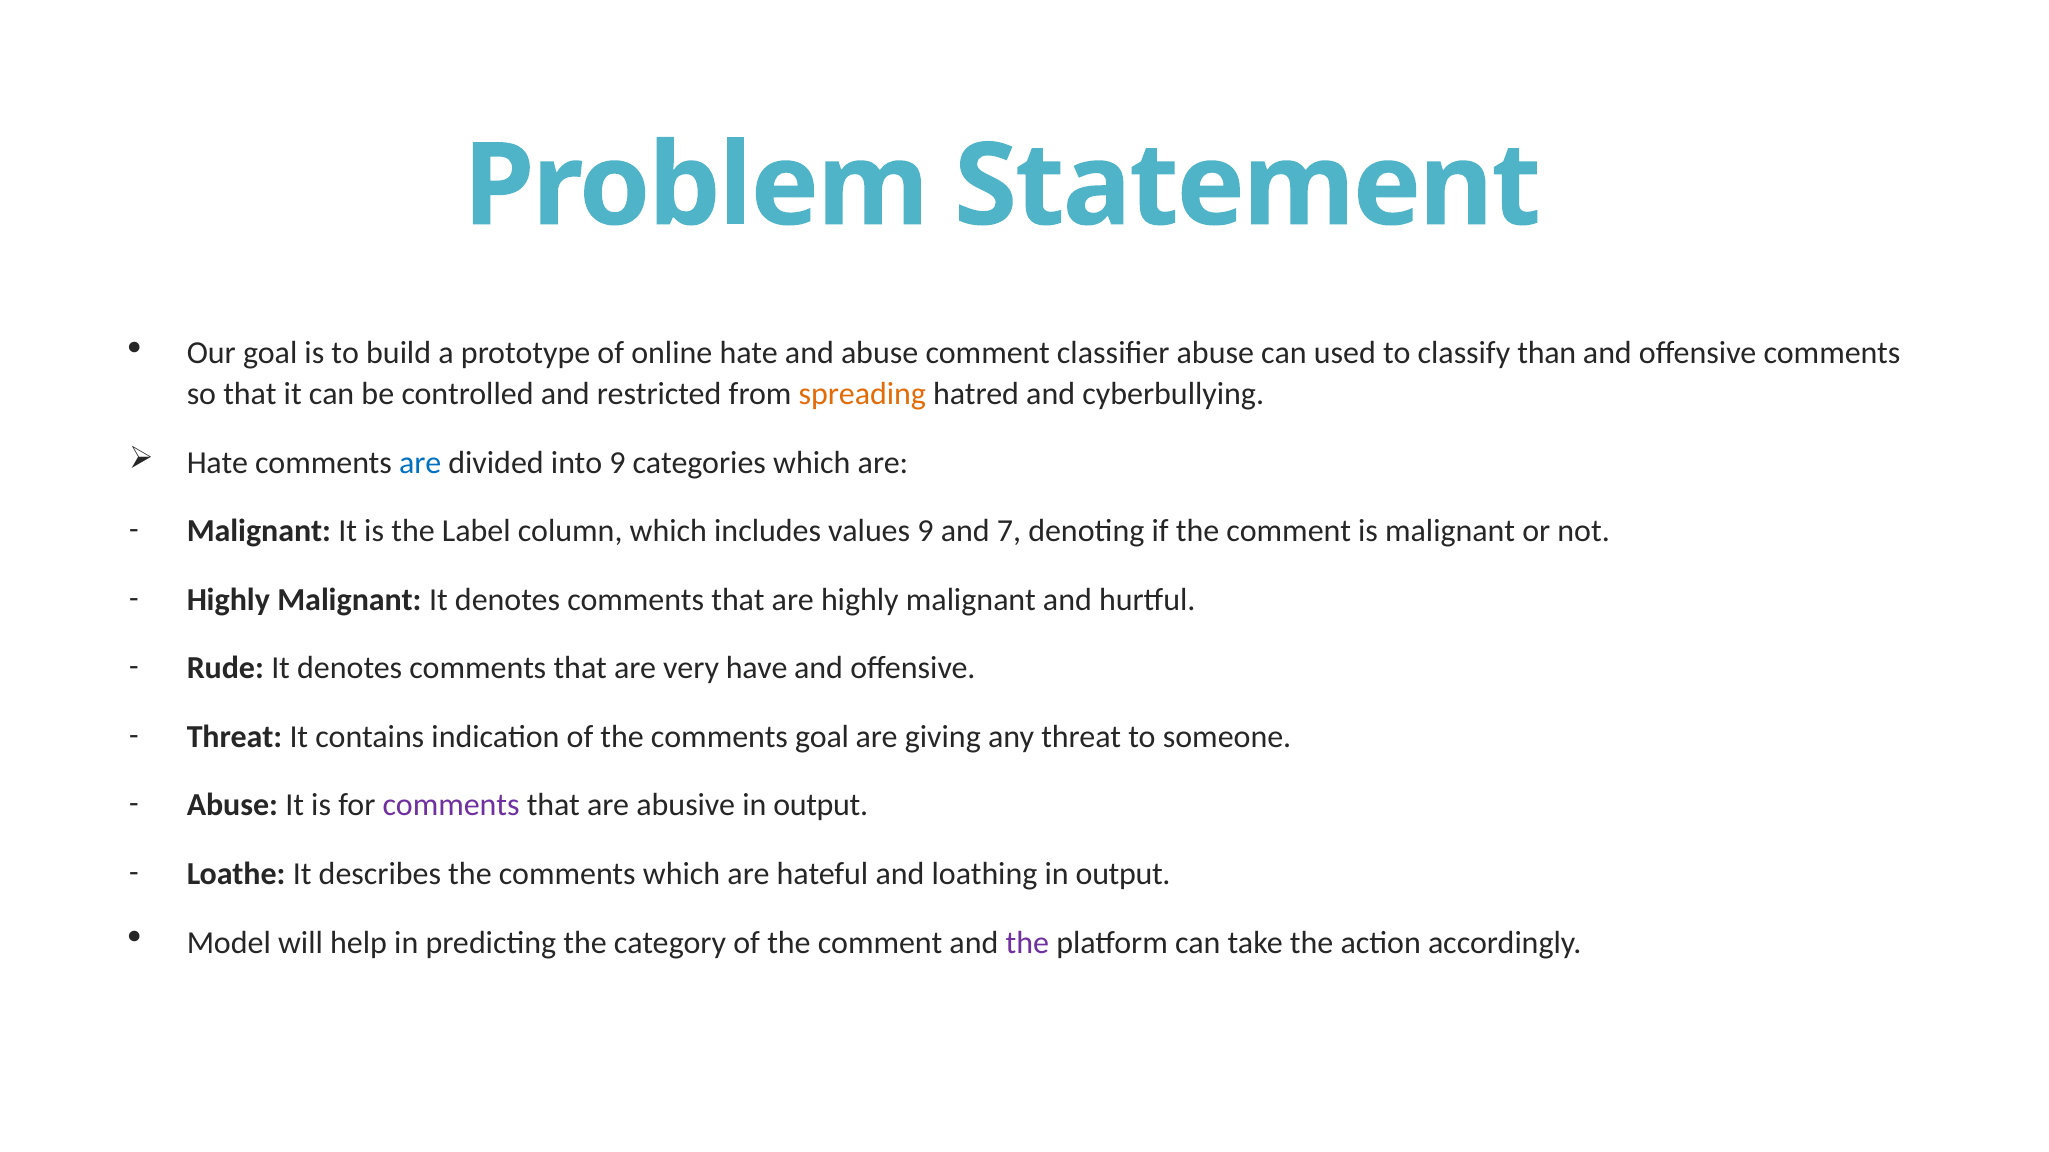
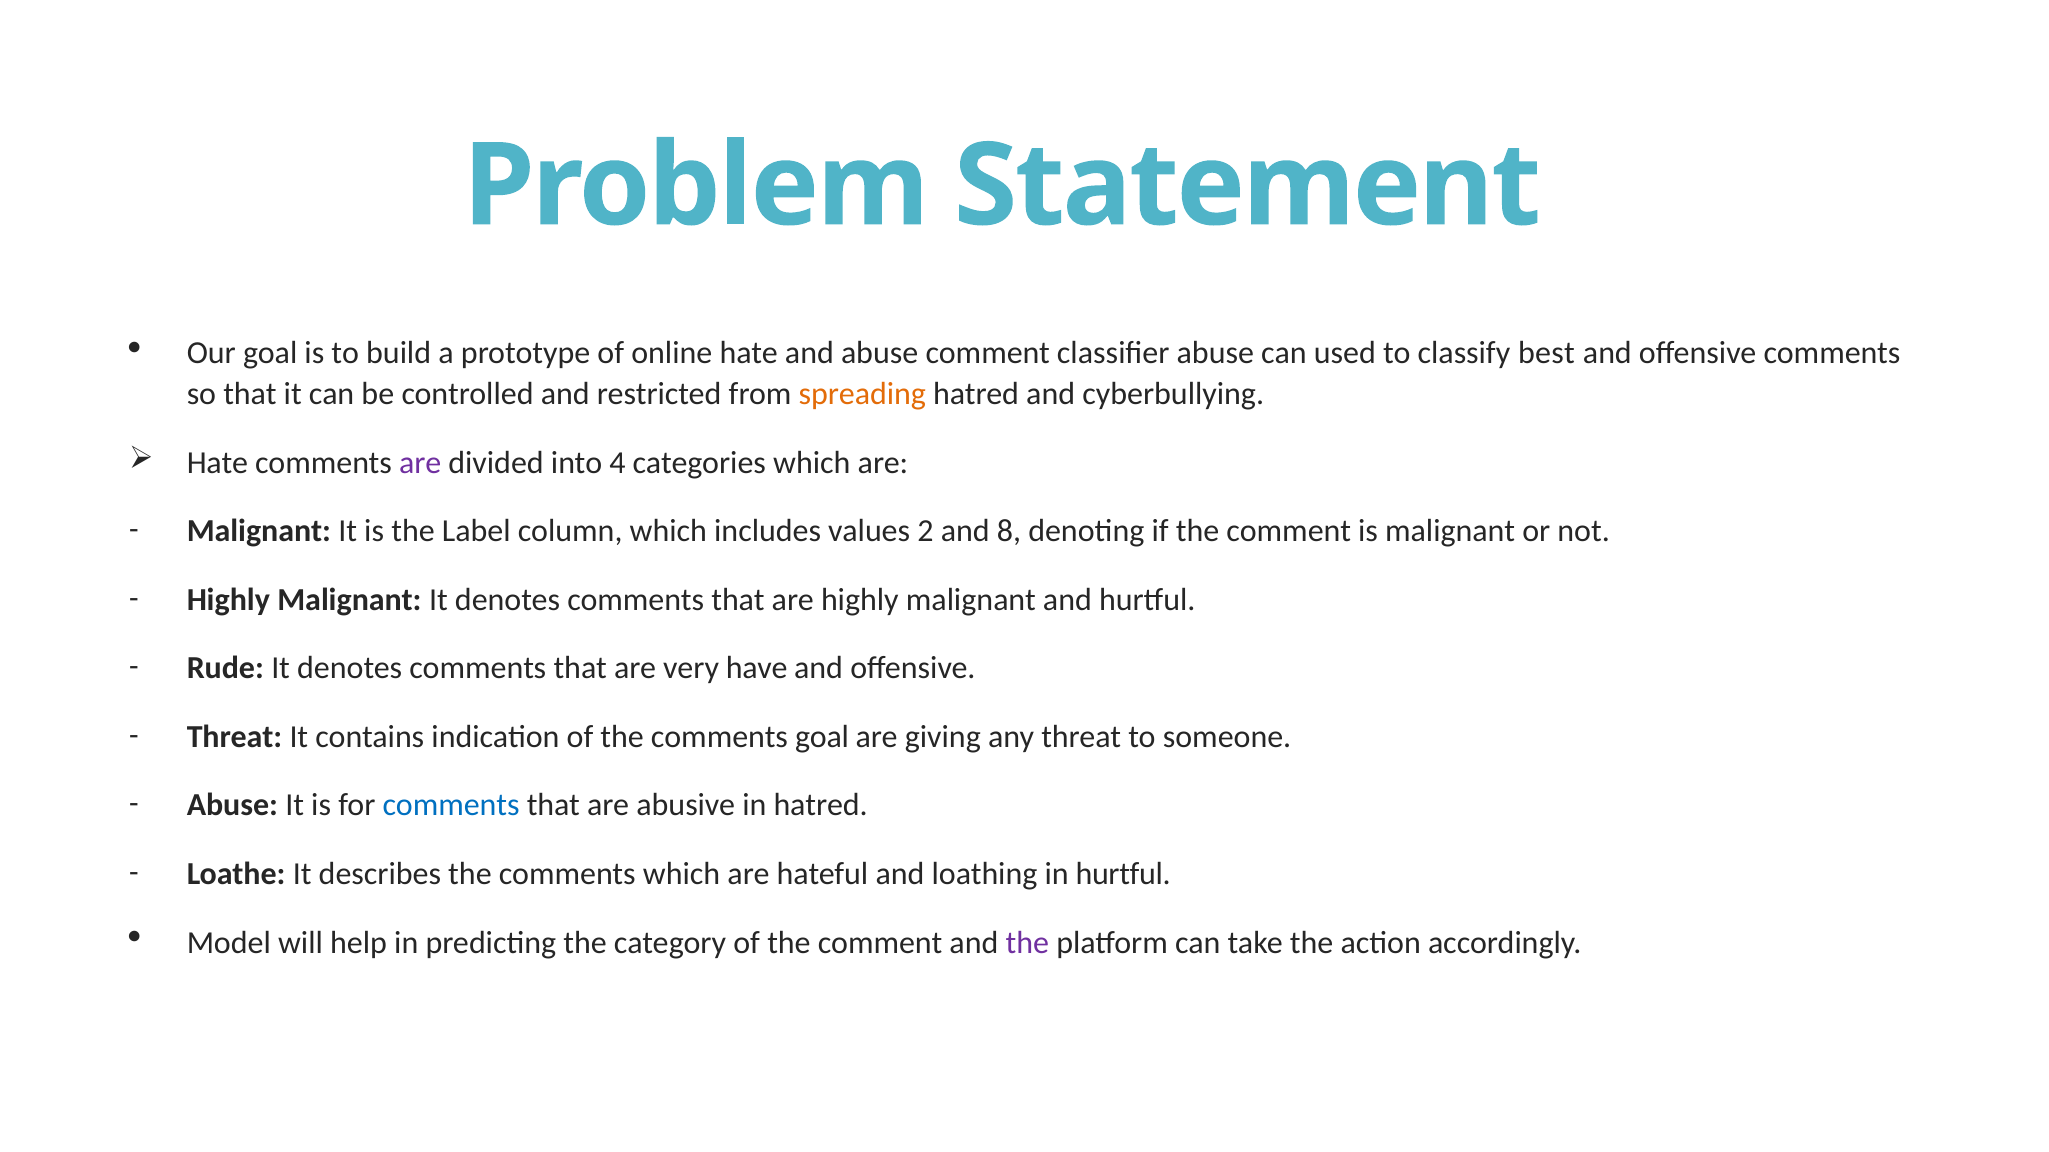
than: than -> best (1546, 353)
are colour: blue -> purple (420, 463)
into 9: 9 -> 4 (617, 463)
values 9: 9 -> 2 (926, 532)
7: 7 -> 8 (1009, 532)
comments colour: purple -> blue (451, 806)
abusive in output: output -> hatred (821, 806)
loathing in output: output -> hurtful (1123, 874)
